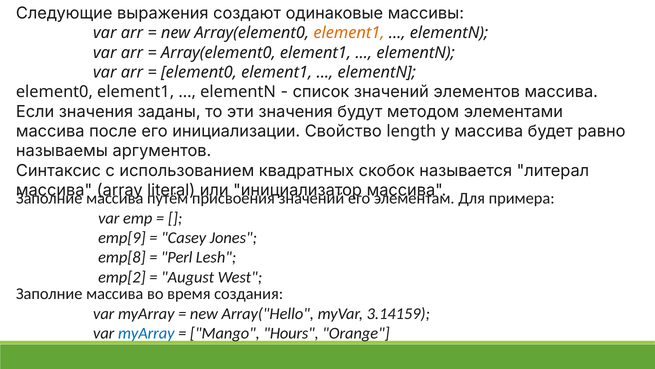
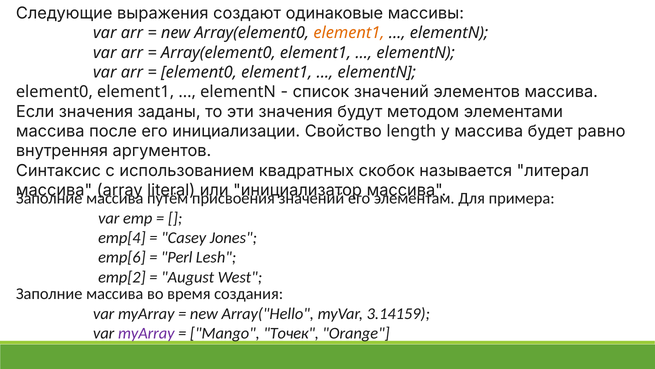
называемы: называемы -> внутренняя (62, 151)
emp[9: emp[9 -> emp[4 (122, 237)
emp[8: emp[8 -> emp[6 (122, 257)
myArray colour: blue -> purple (146, 333)
Hours: Hours -> Точек (291, 333)
